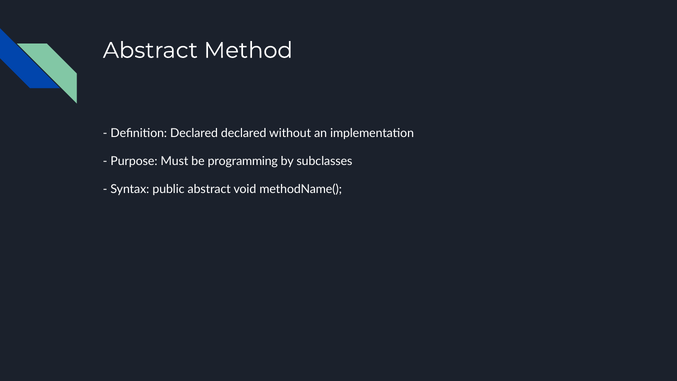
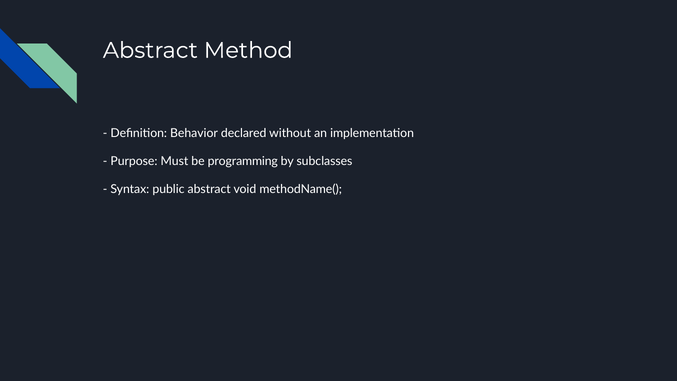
Definition Declared: Declared -> Behavior (194, 133)
